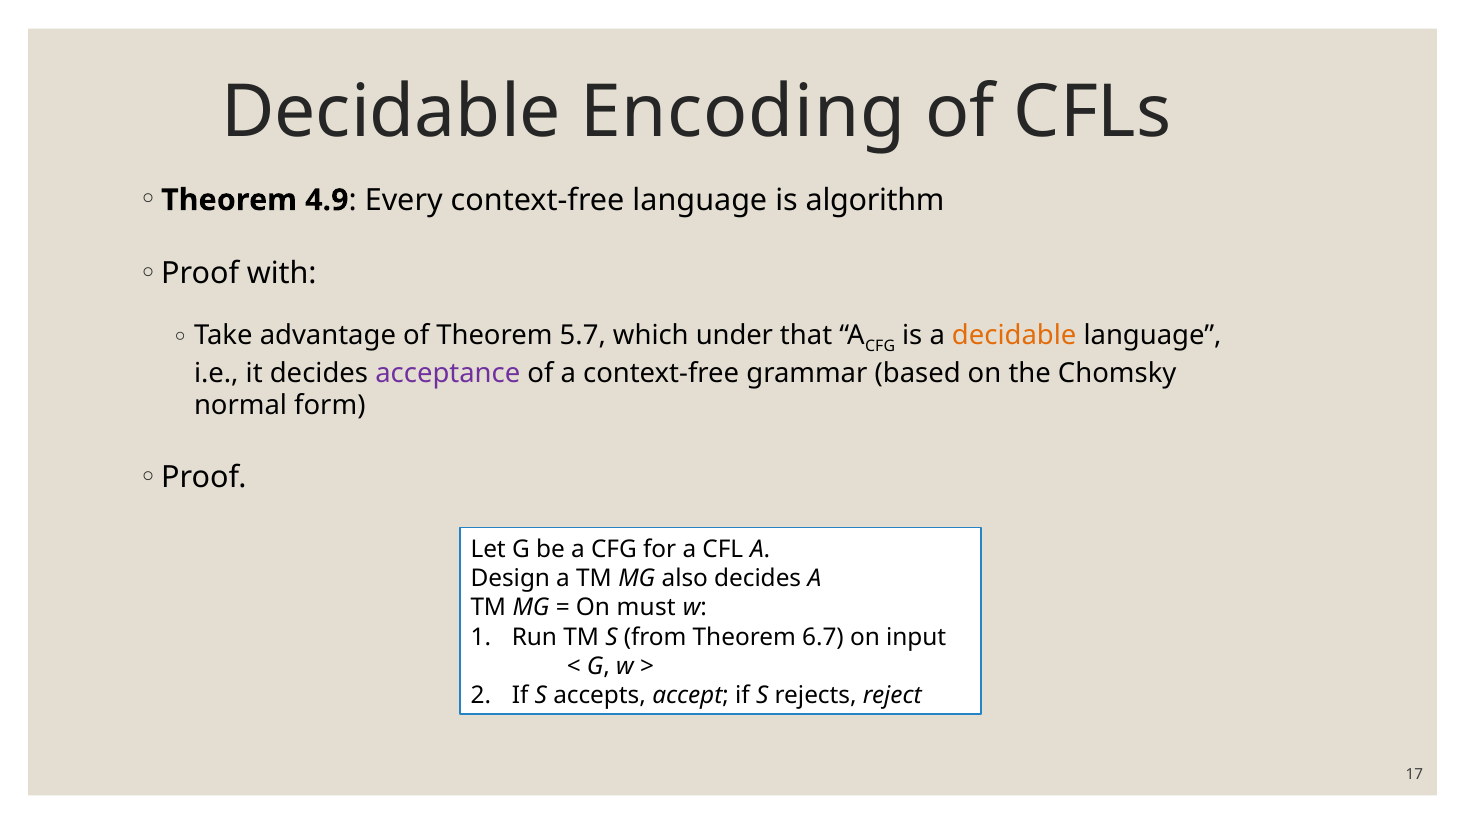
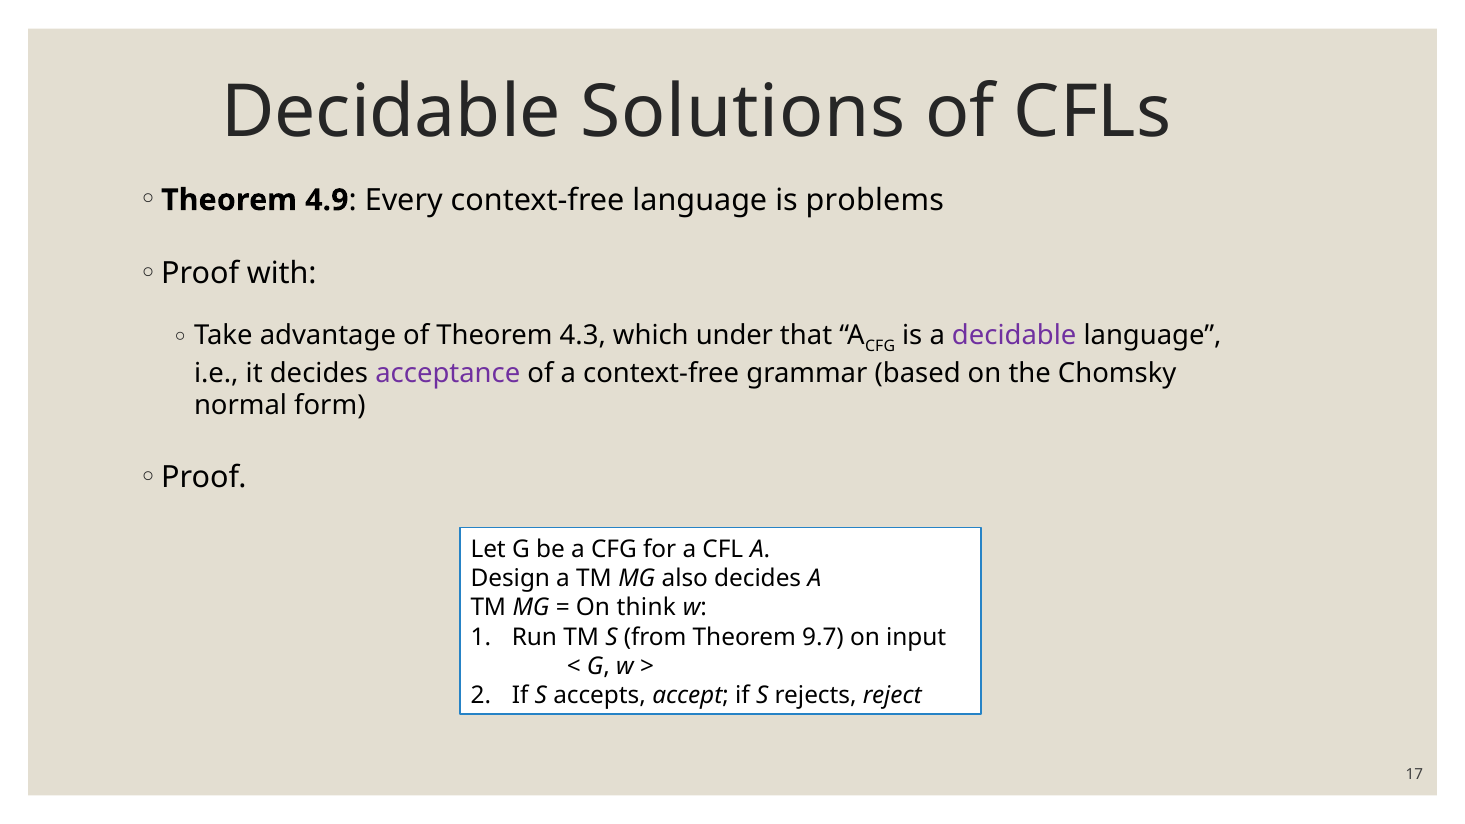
Encoding: Encoding -> Solutions (743, 112)
algorithm: algorithm -> problems (875, 200)
5.7: 5.7 -> 4.3 (583, 335)
decidable colour: orange -> purple (1014, 335)
must: must -> think (646, 608)
6.7: 6.7 -> 9.7 (823, 637)
